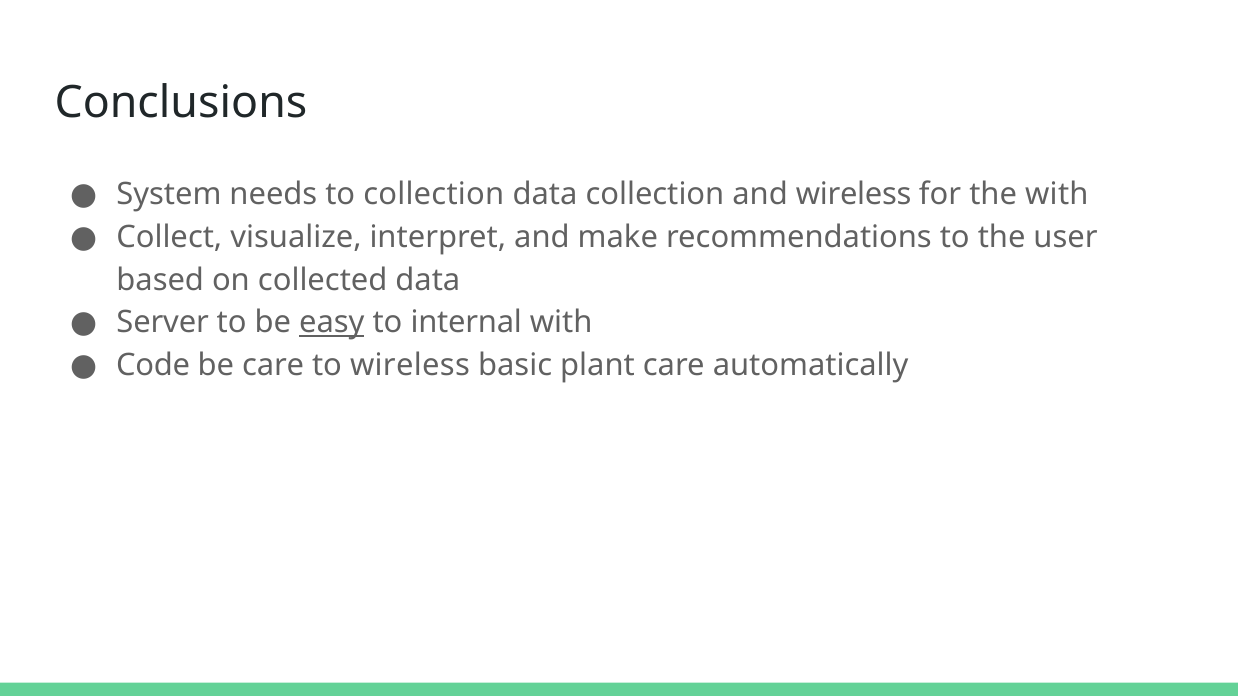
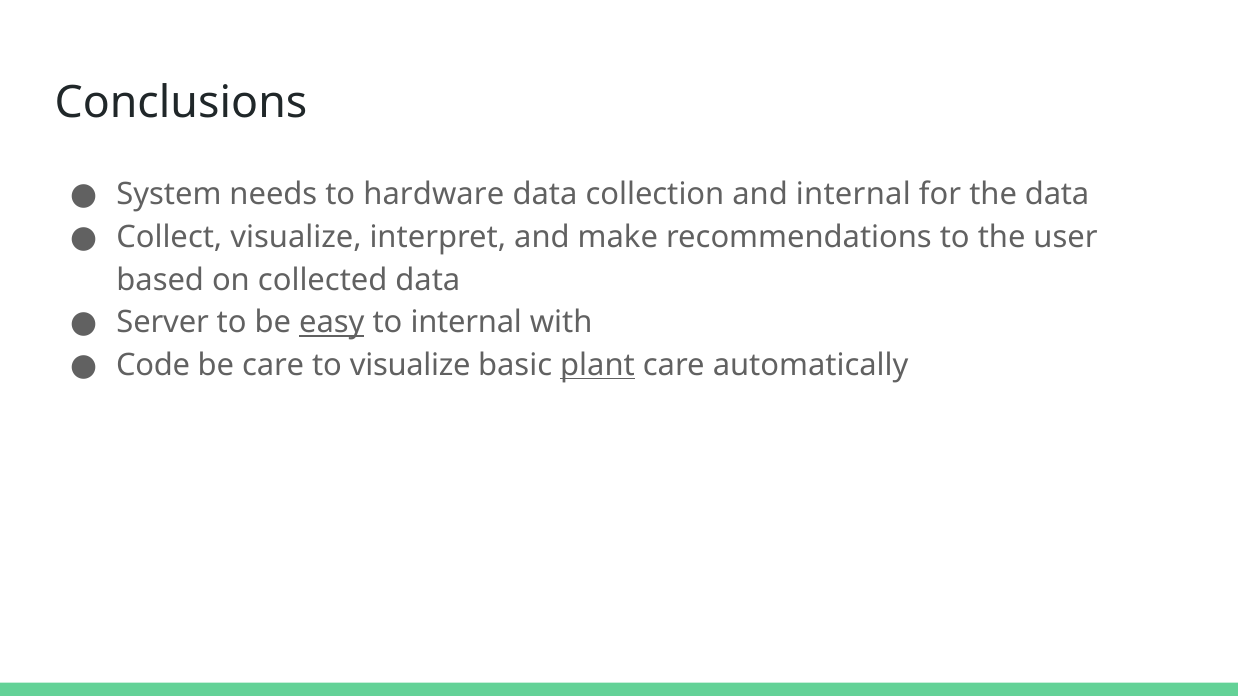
to collection: collection -> hardware (434, 195)
and wireless: wireless -> internal (853, 195)
the with: with -> data (1057, 195)
to wireless: wireless -> visualize (410, 365)
plant underline: none -> present (598, 365)
